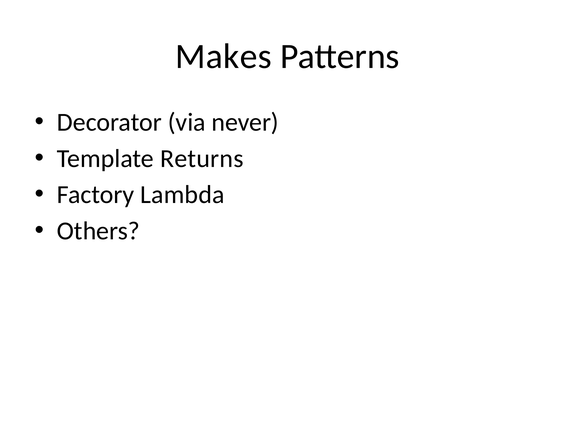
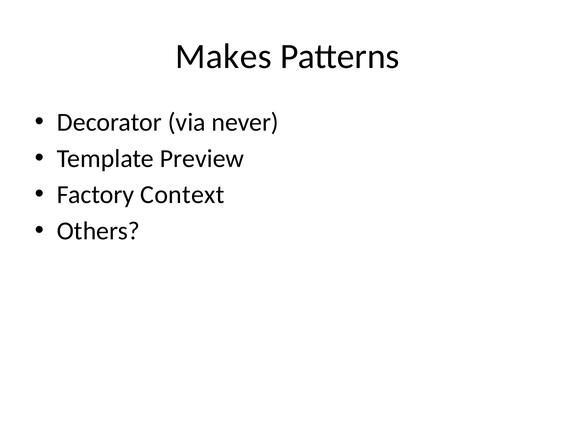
Returns: Returns -> Preview (202, 159)
Lambda: Lambda -> Context (182, 195)
